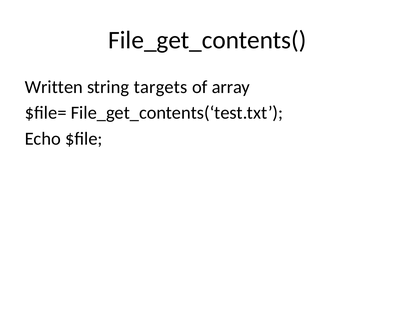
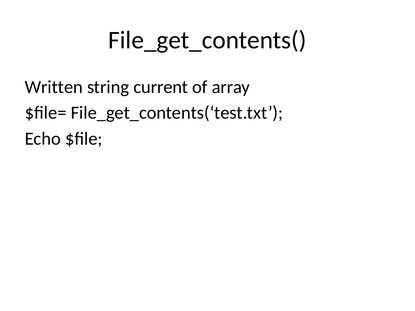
targets: targets -> current (161, 87)
